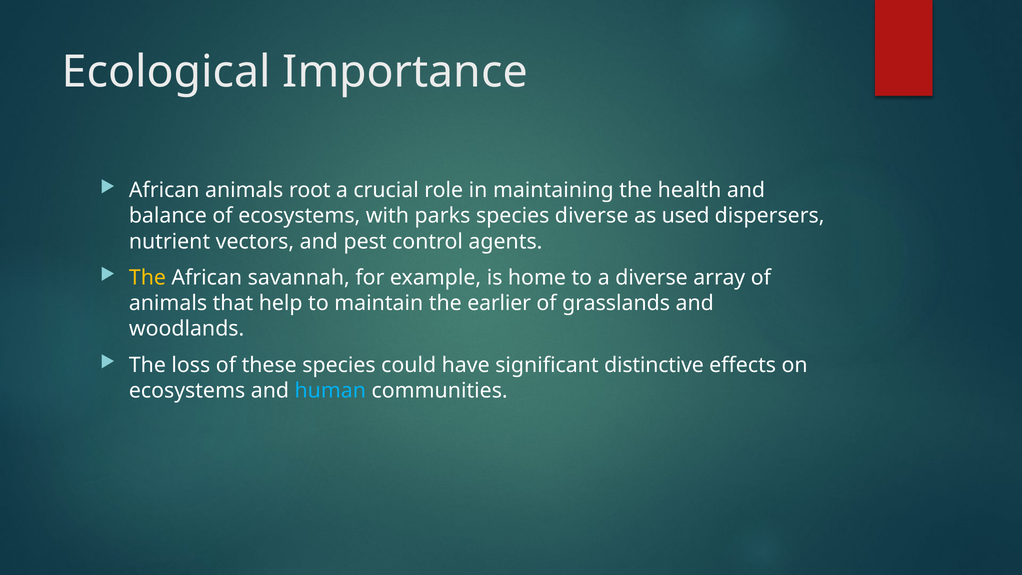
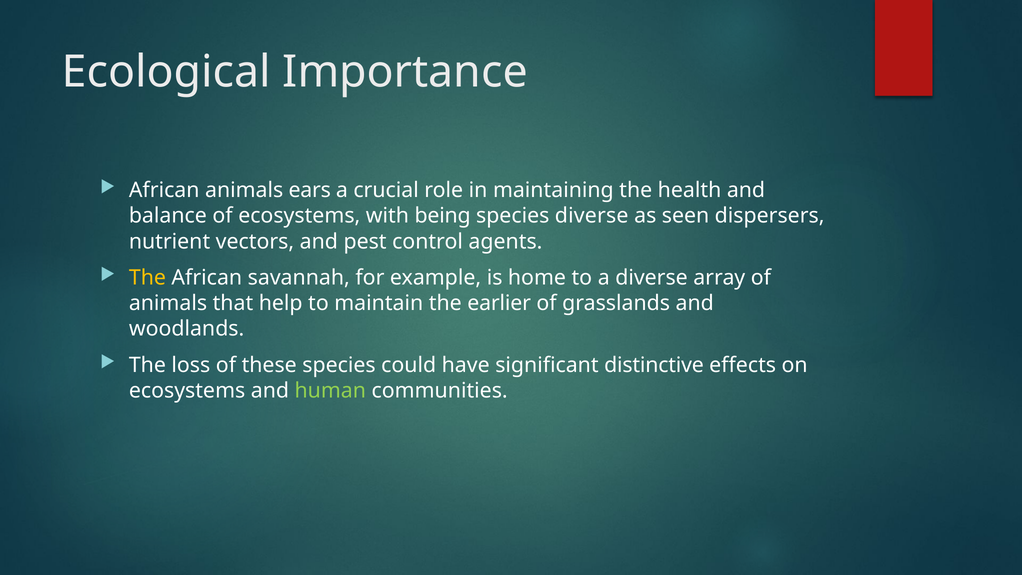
root: root -> ears (310, 190)
parks: parks -> being (443, 216)
used: used -> seen (686, 216)
human colour: light blue -> light green (330, 391)
